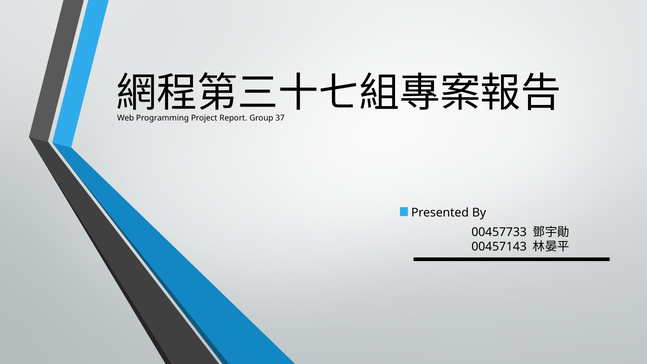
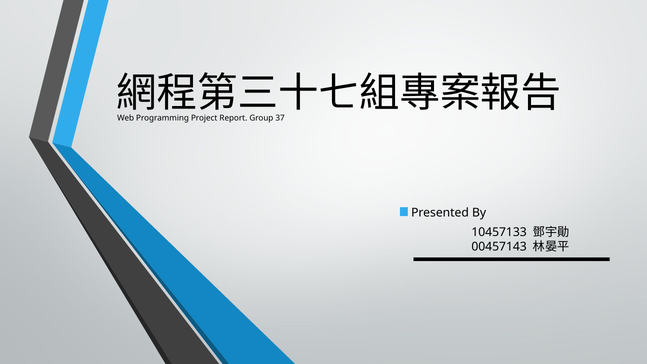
00457733: 00457733 -> 10457133 (499, 232)
